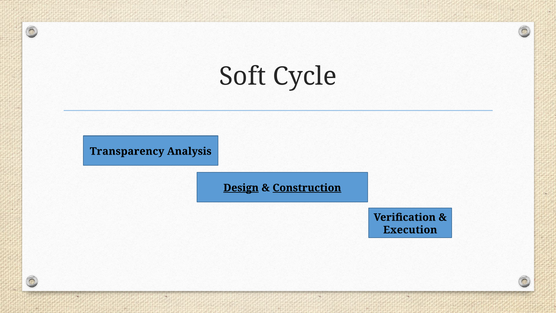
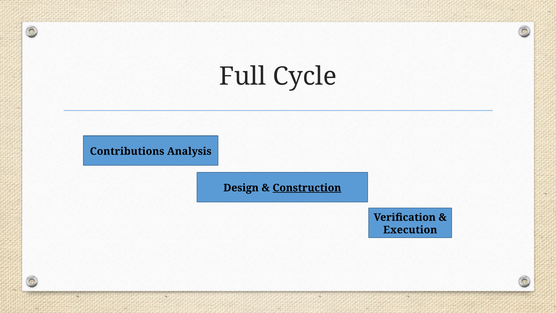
Soft: Soft -> Full (243, 76)
Transparency: Transparency -> Contributions (127, 151)
Design underline: present -> none (241, 188)
